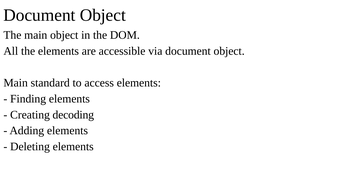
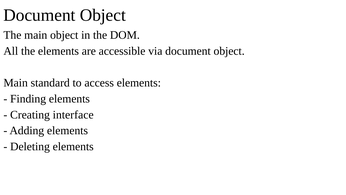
decoding: decoding -> interface (73, 114)
